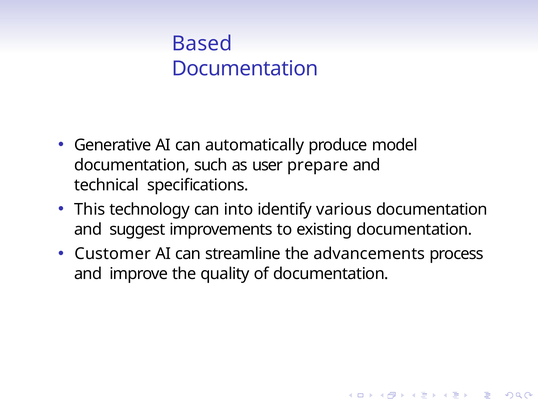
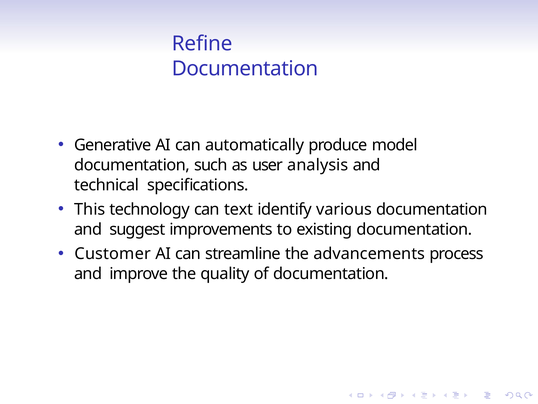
Based: Based -> Refine (202, 44)
prepare: prepare -> analysis (318, 165)
into: into -> text (239, 209)
